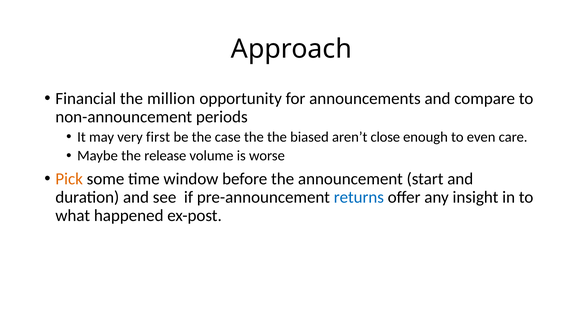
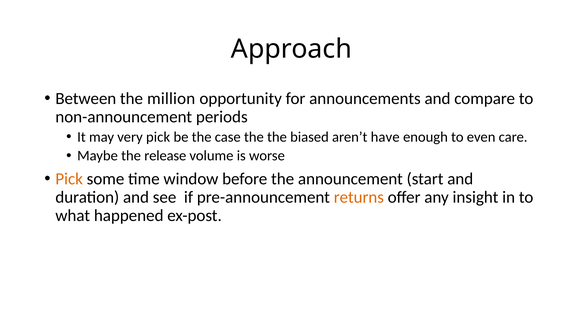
Financial: Financial -> Between (86, 99)
very first: first -> pick (158, 137)
close: close -> have (385, 137)
returns colour: blue -> orange (359, 197)
